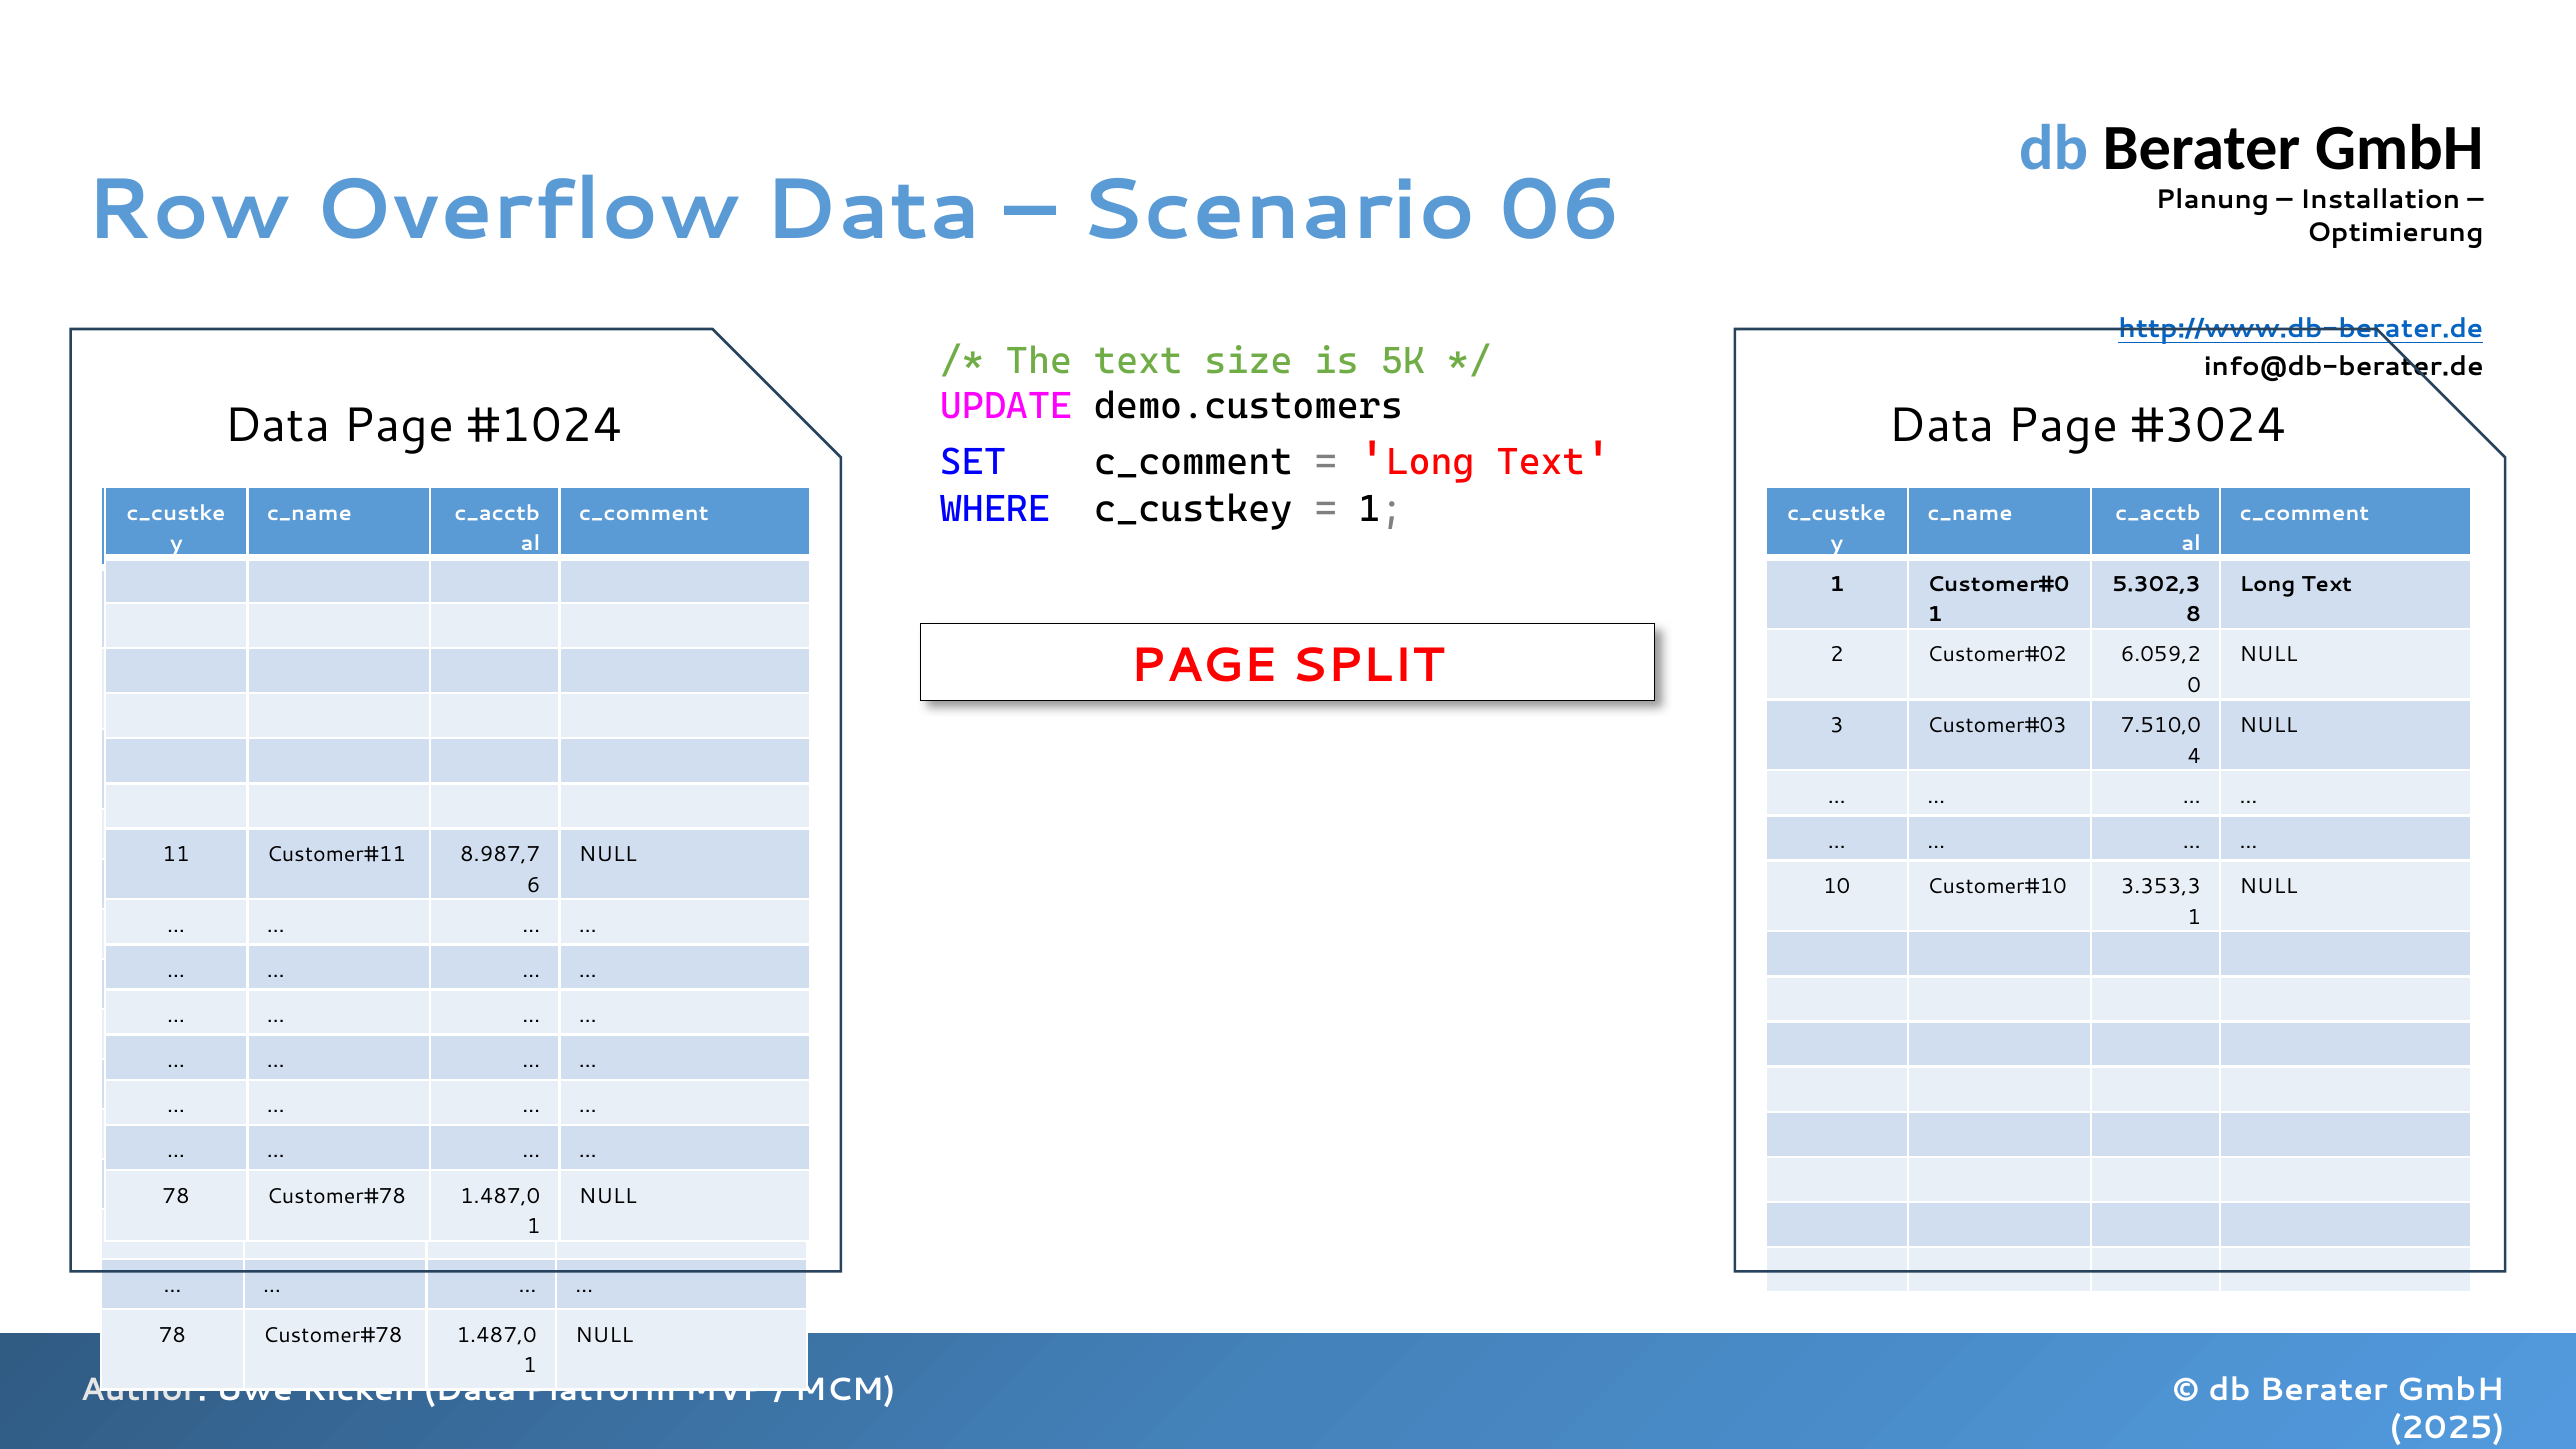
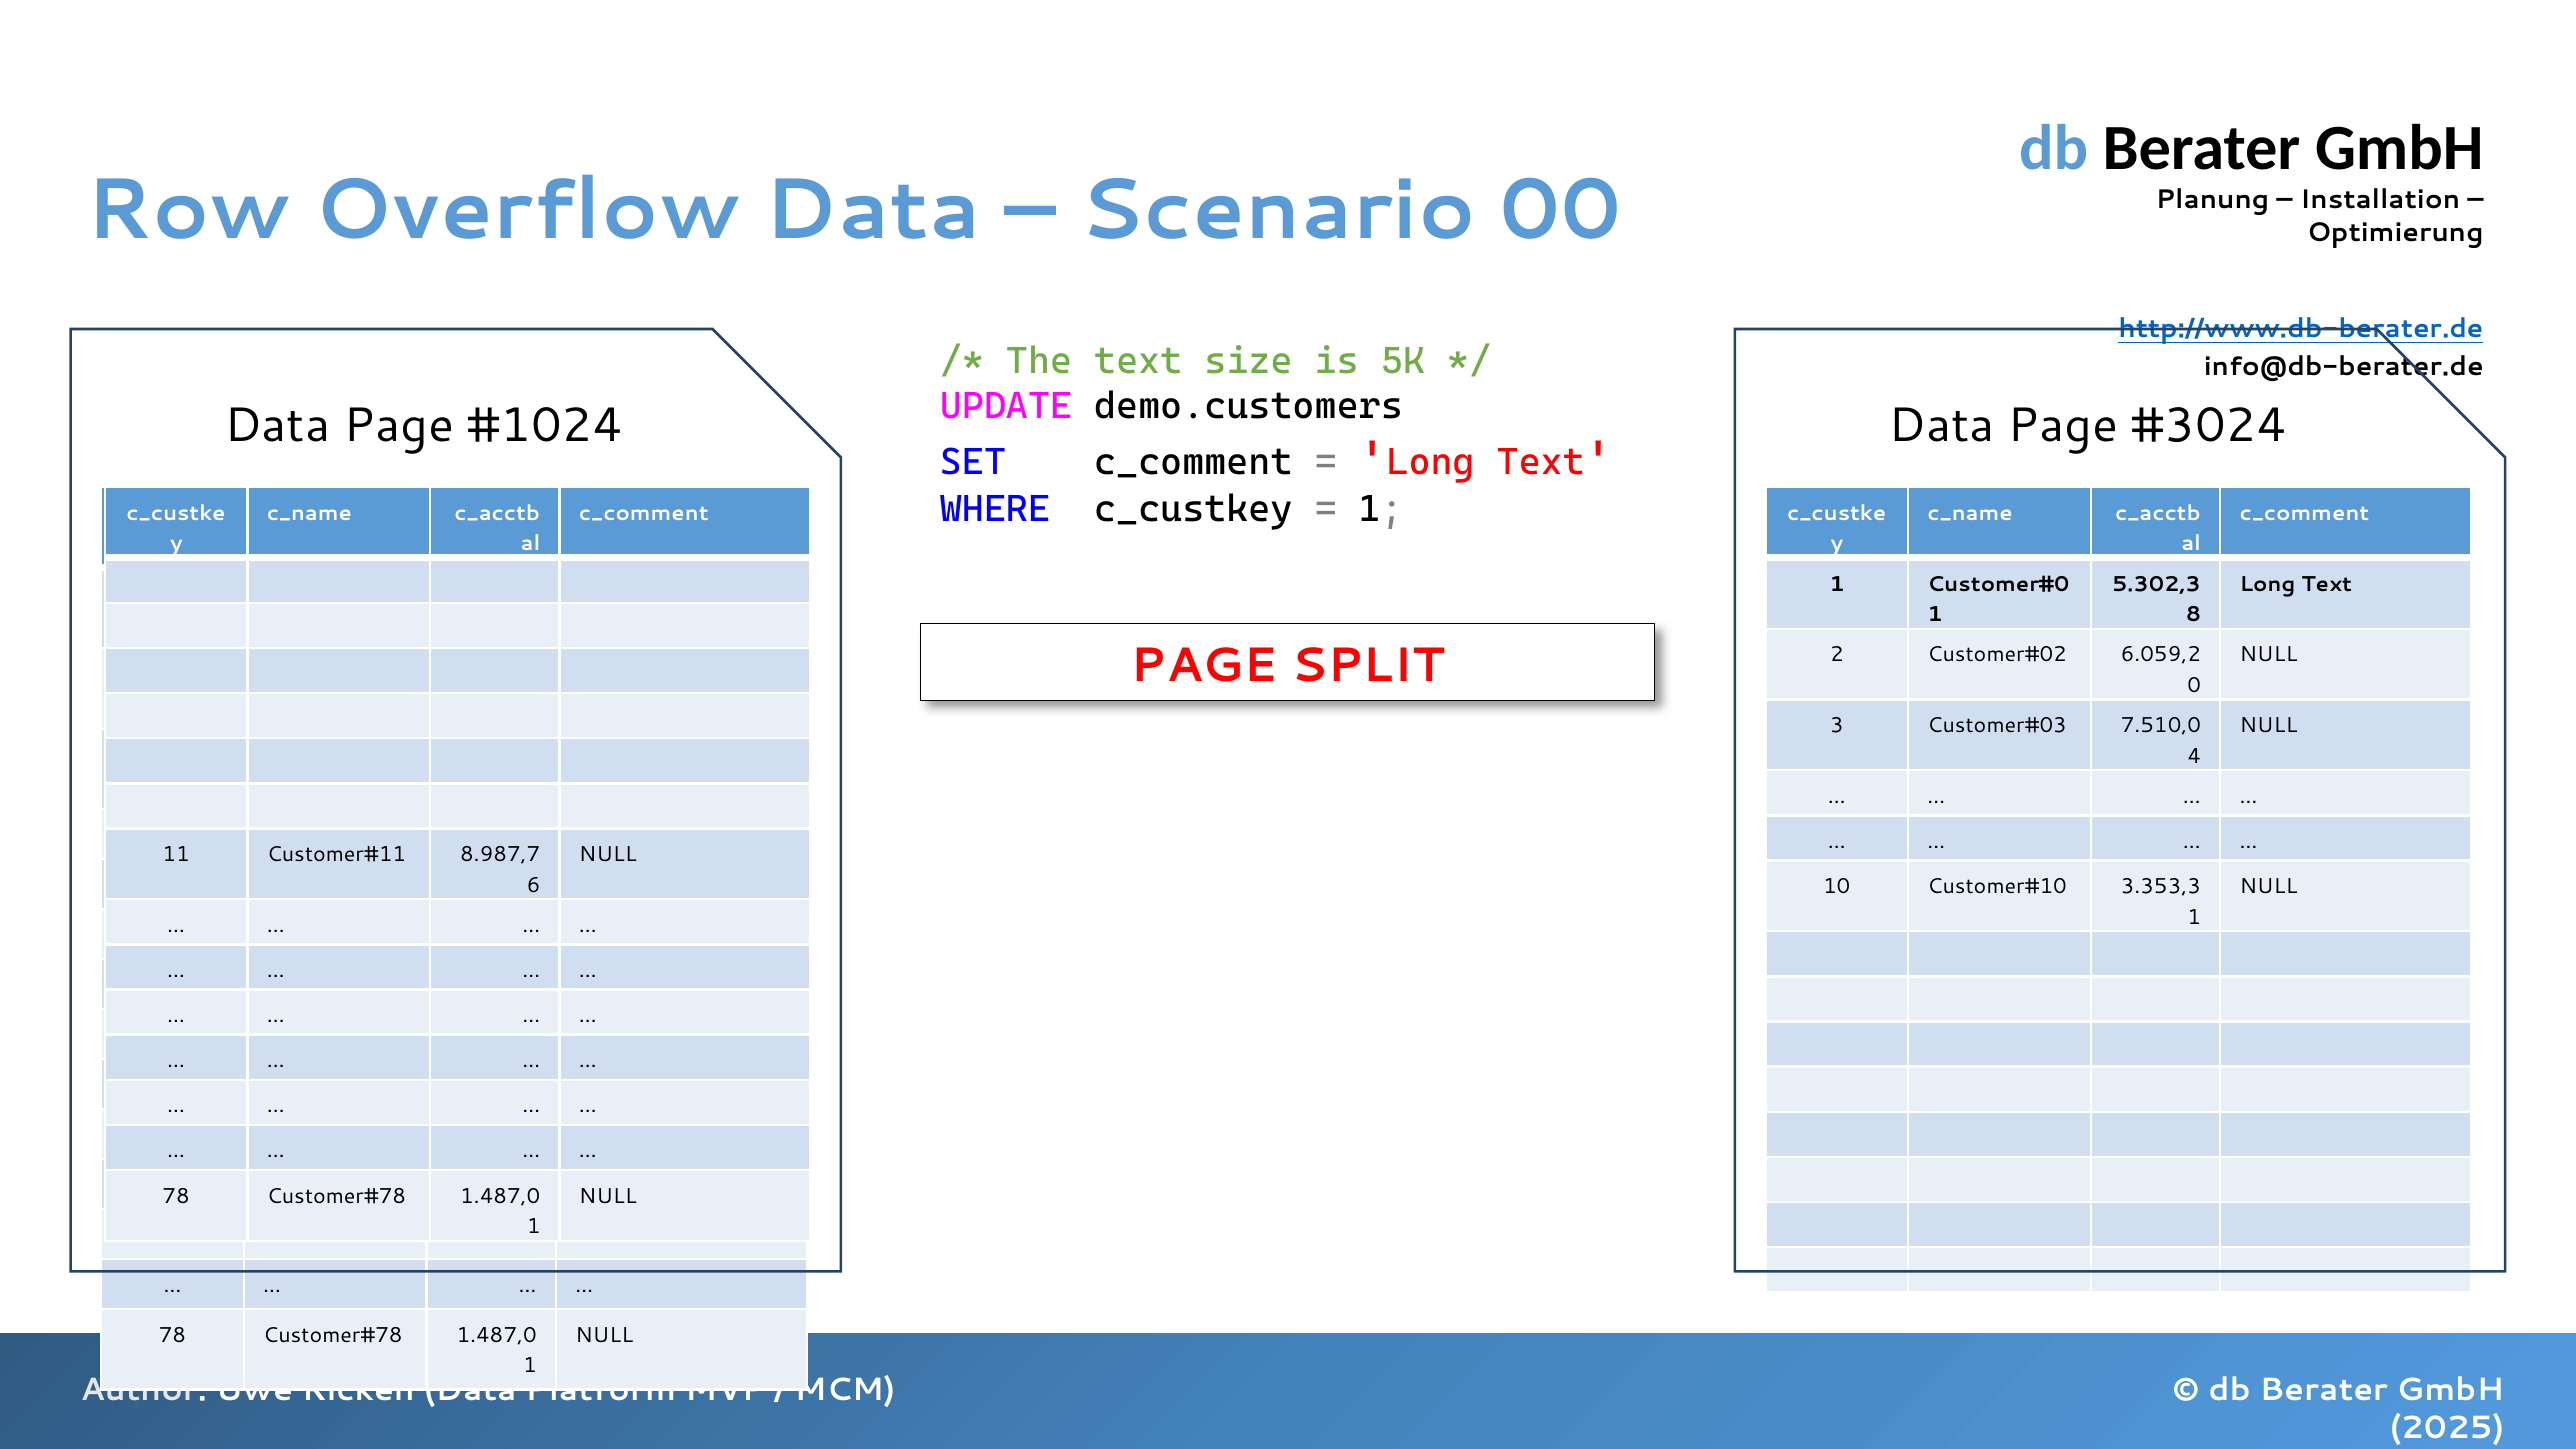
06: 06 -> 00 (1561, 211)
